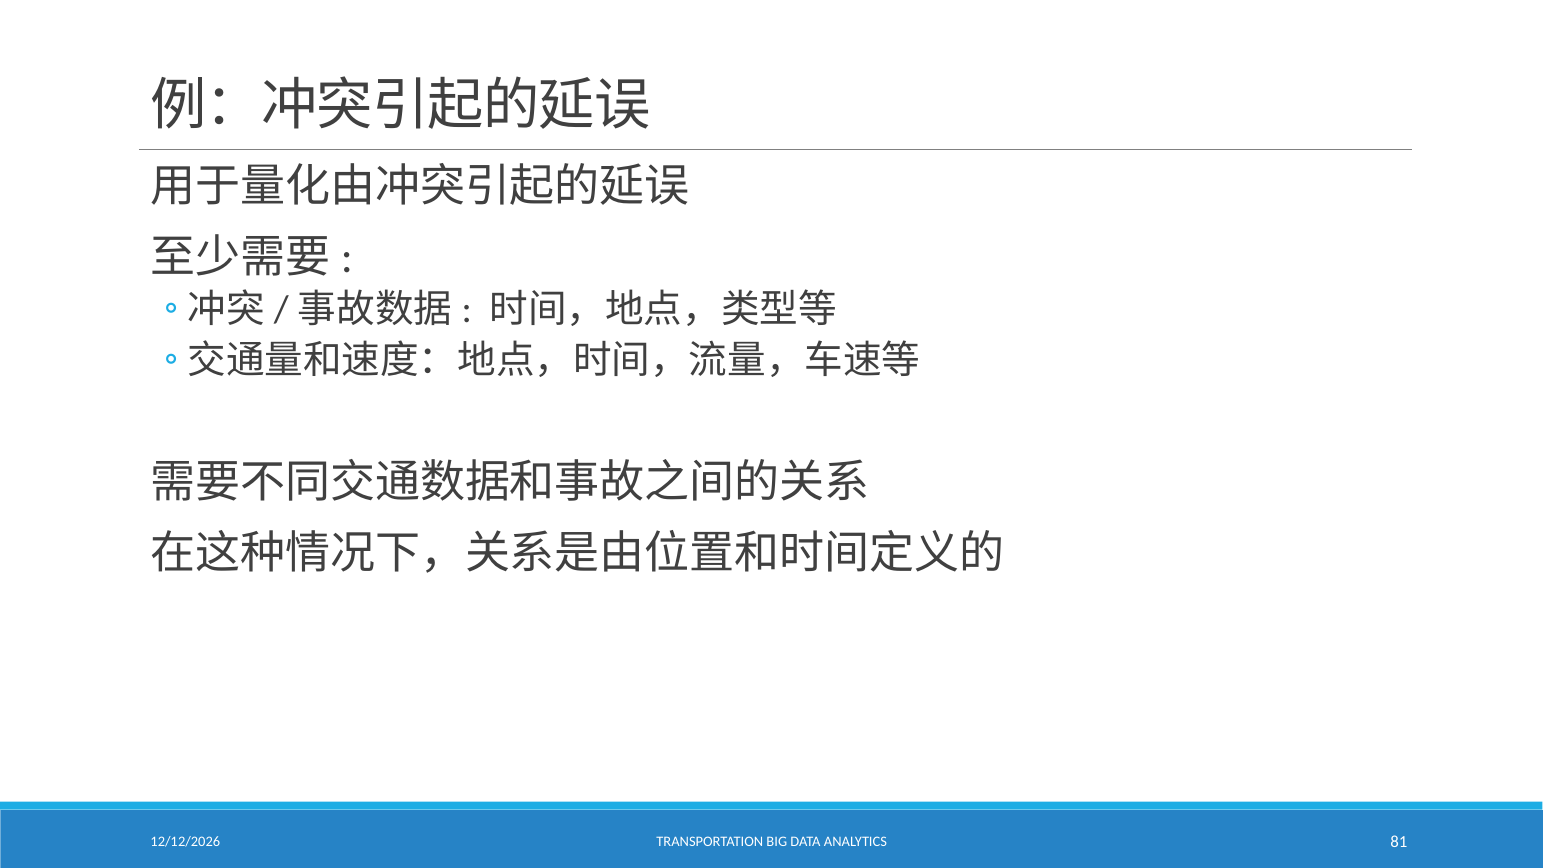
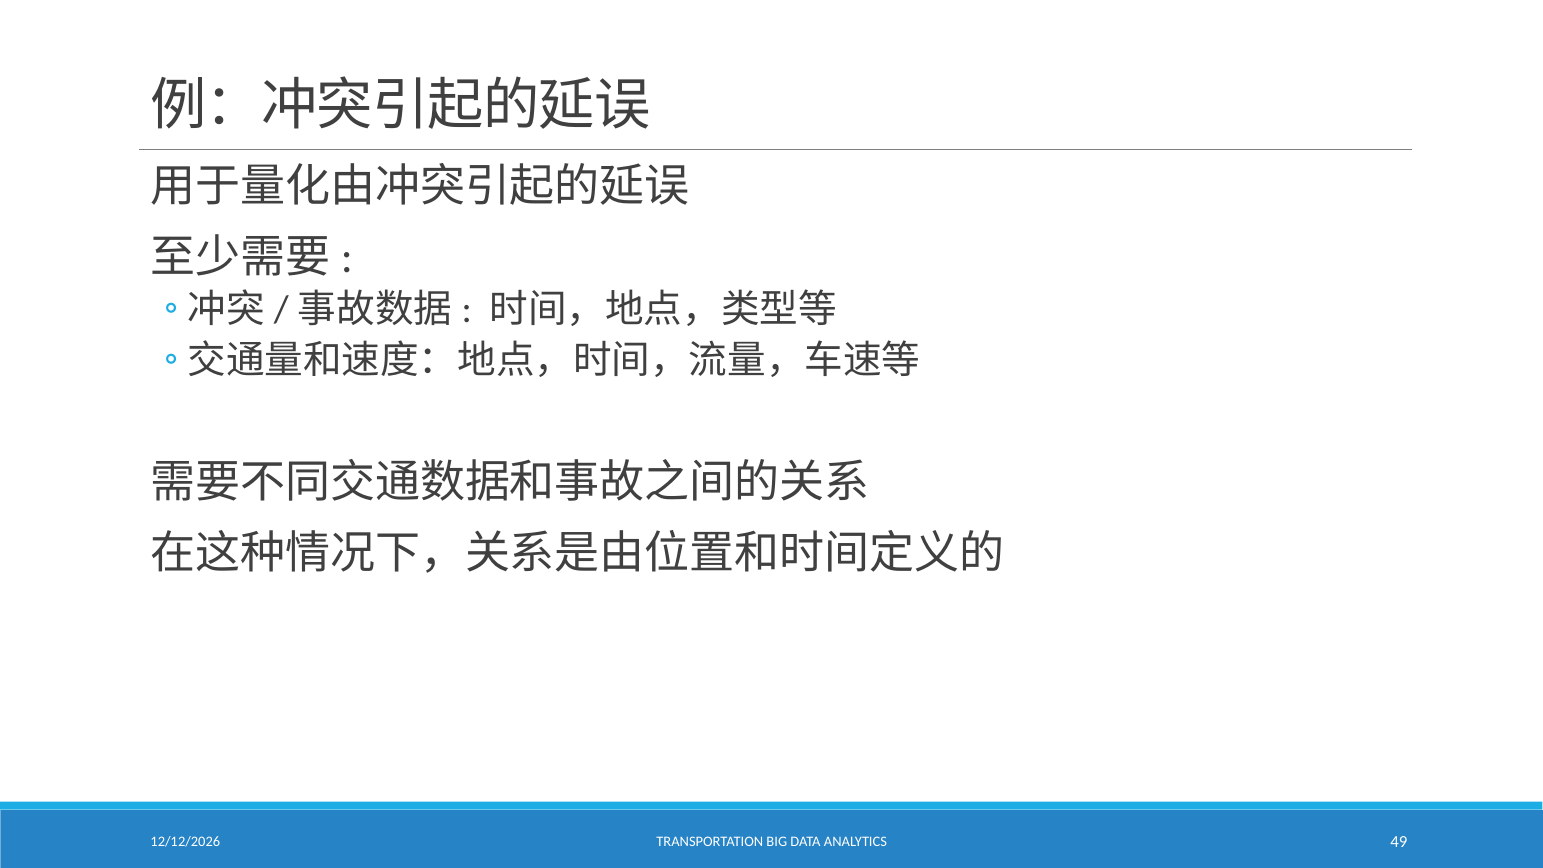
81: 81 -> 49 (1399, 842)
